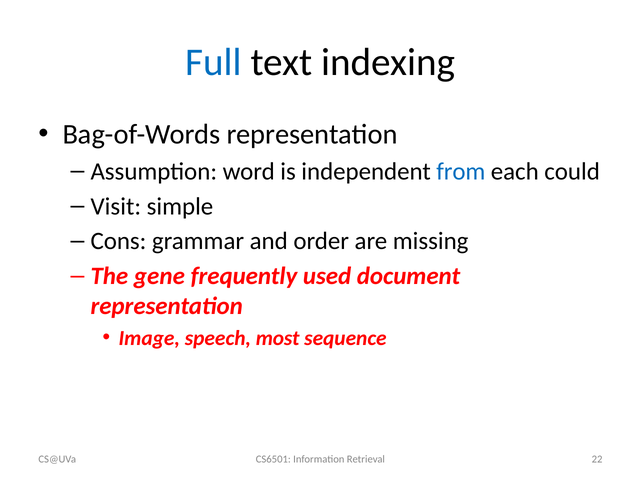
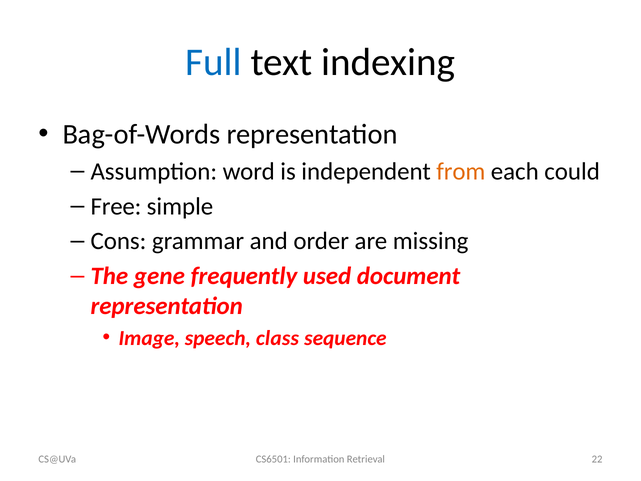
from colour: blue -> orange (461, 171)
Visit: Visit -> Free (116, 206)
most: most -> class (277, 338)
